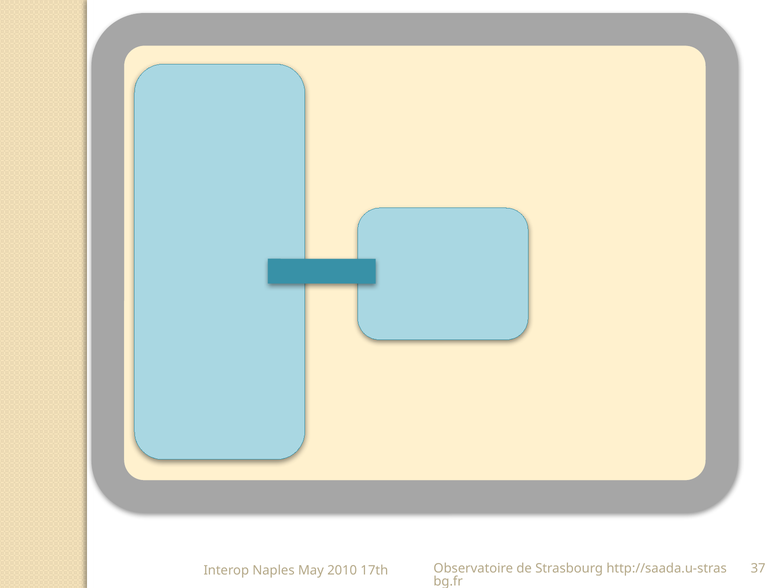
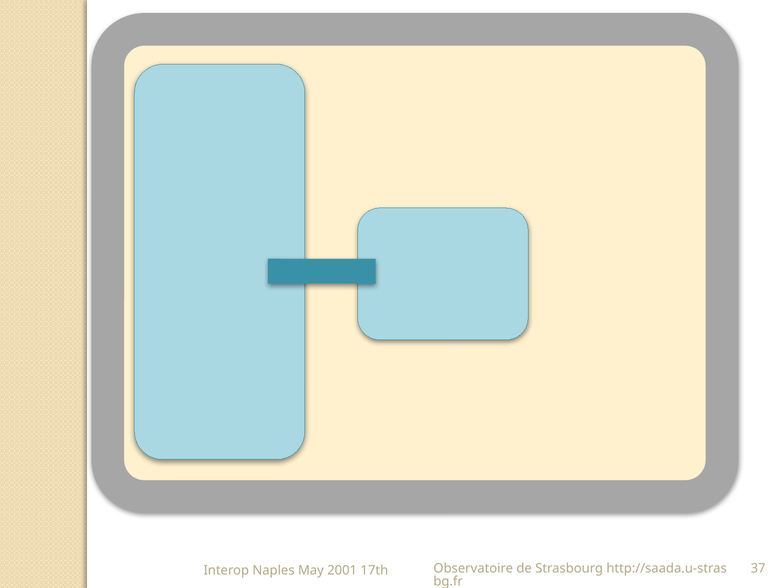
2010: 2010 -> 2001 (342, 571)
